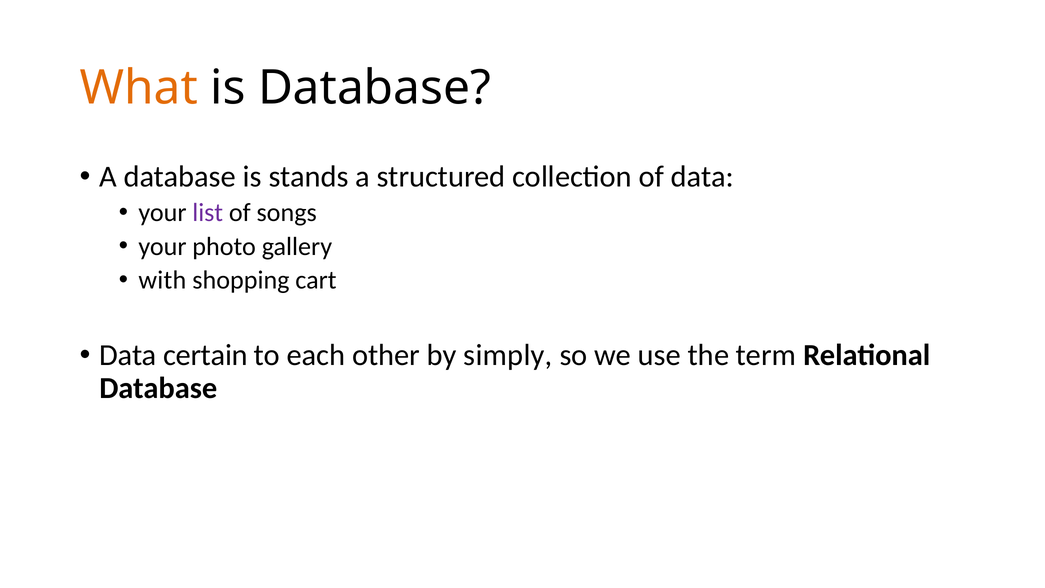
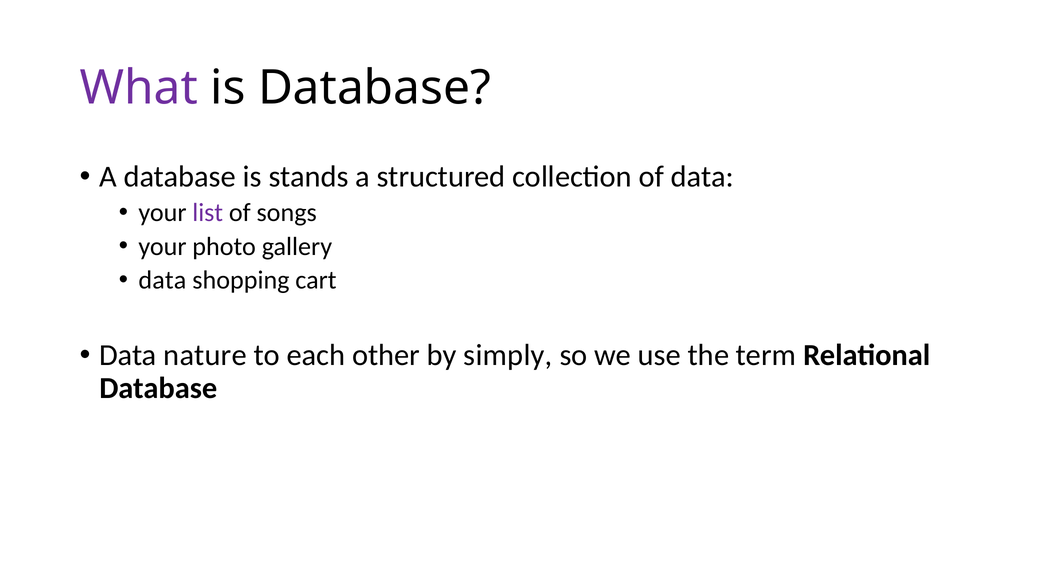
What colour: orange -> purple (139, 88)
with: with -> data (162, 280)
certain: certain -> nature (205, 355)
